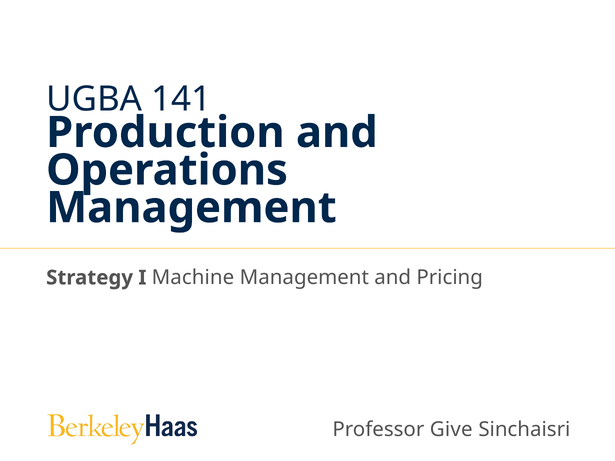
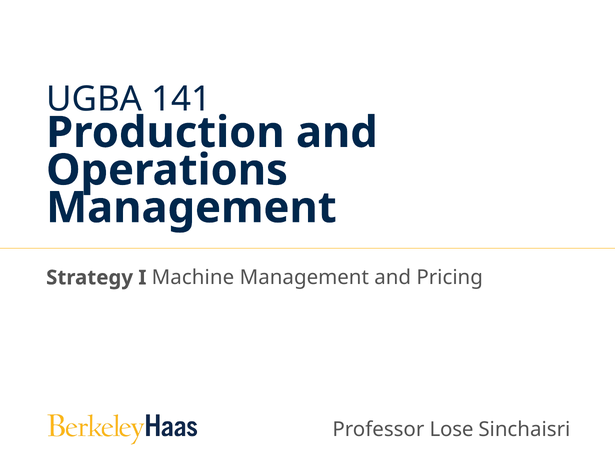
Give: Give -> Lose (451, 430)
